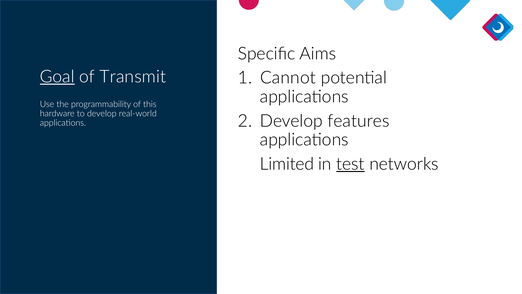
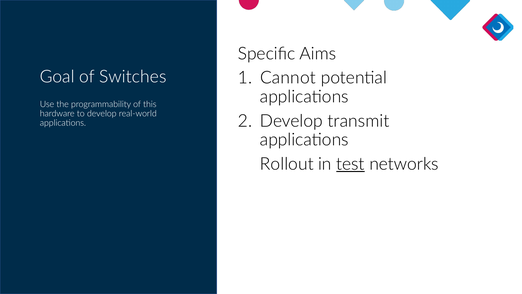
Goal underline: present -> none (57, 77)
Transmit: Transmit -> Switches (133, 77)
features: features -> transmit (358, 121)
Limited: Limited -> Rollout (287, 164)
